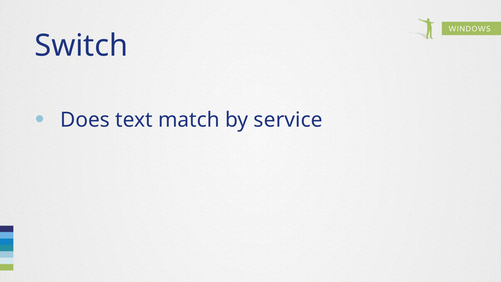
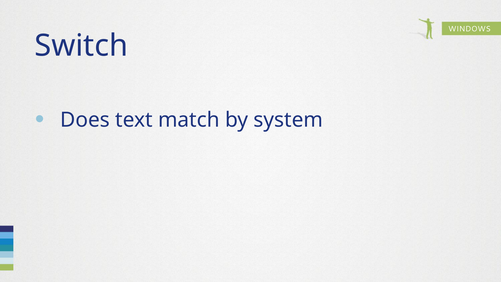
service: service -> system (288, 120)
